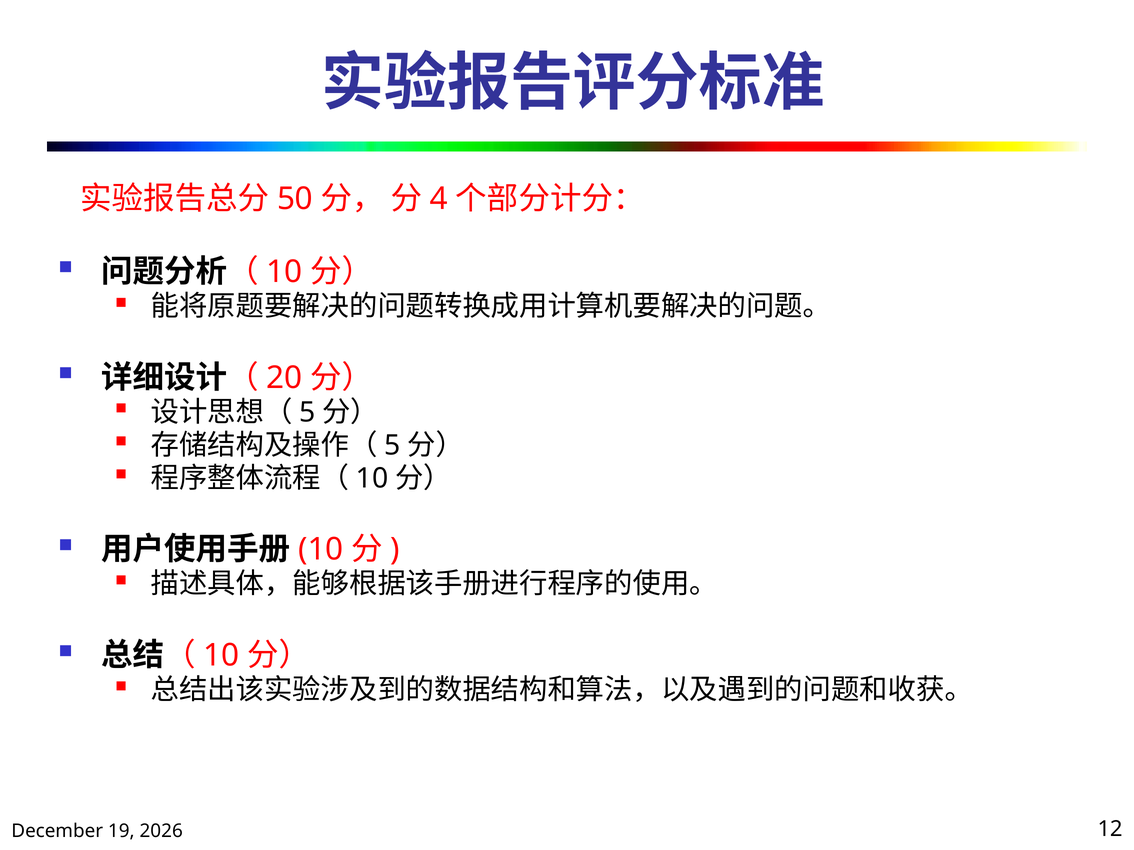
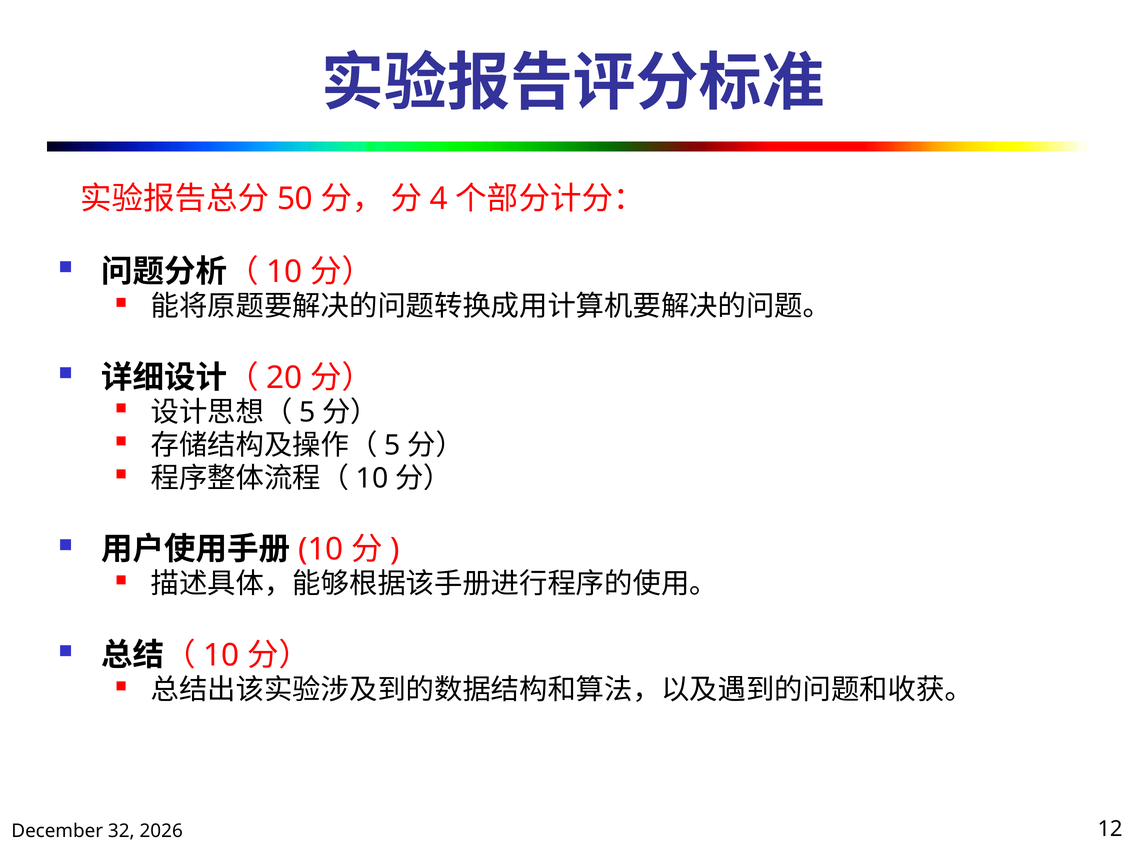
19: 19 -> 32 (121, 832)
